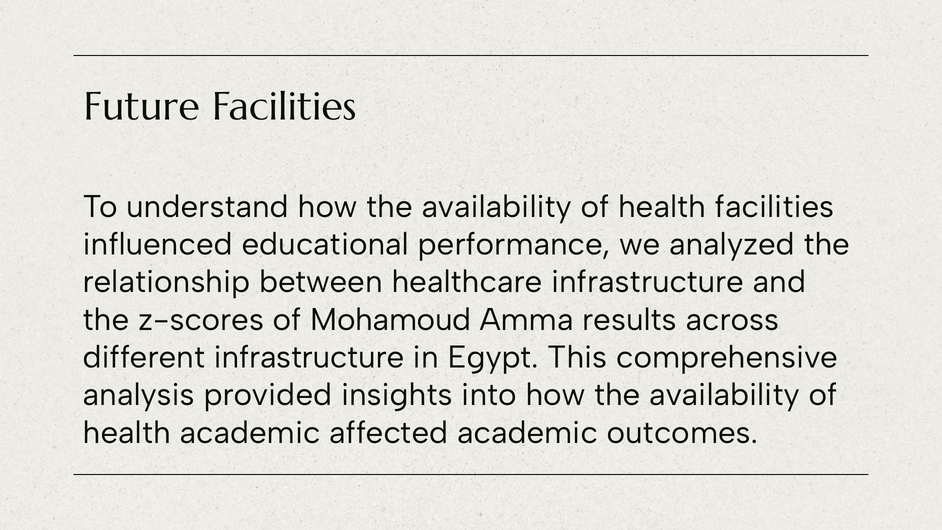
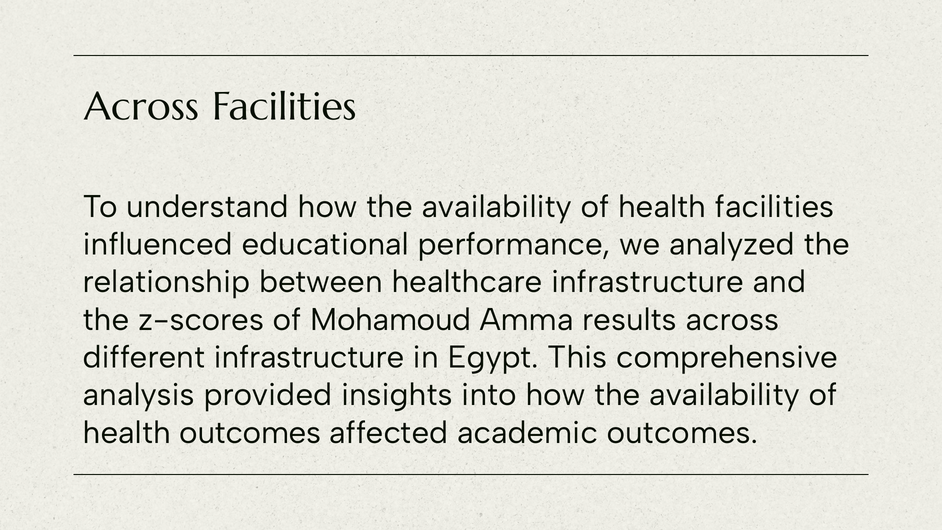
Future: Future -> Across (142, 107)
health academic: academic -> outcomes (250, 433)
